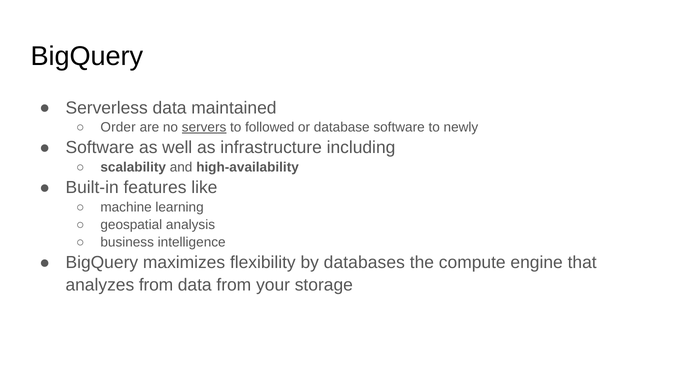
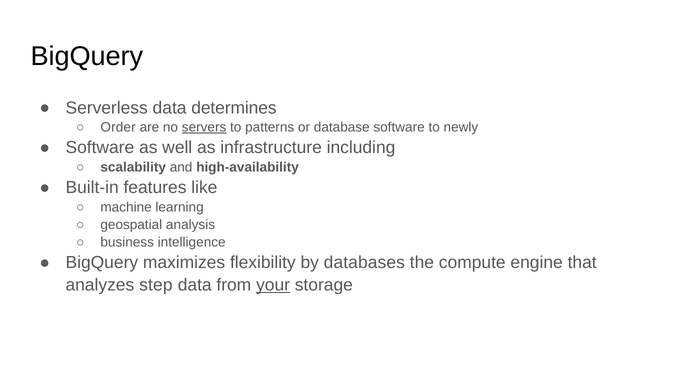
maintained: maintained -> determines (234, 108)
followed: followed -> patterns (270, 127)
analyzes from: from -> step (156, 285)
your underline: none -> present (273, 285)
